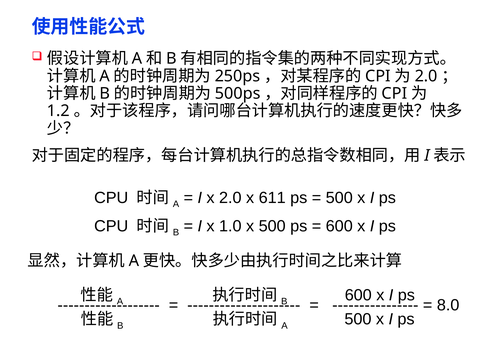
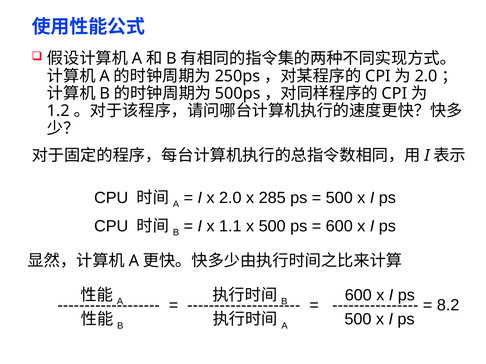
611: 611 -> 285 (272, 198)
1.0: 1.0 -> 1.1 (230, 227)
8.0: 8.0 -> 8.2 (448, 306)
